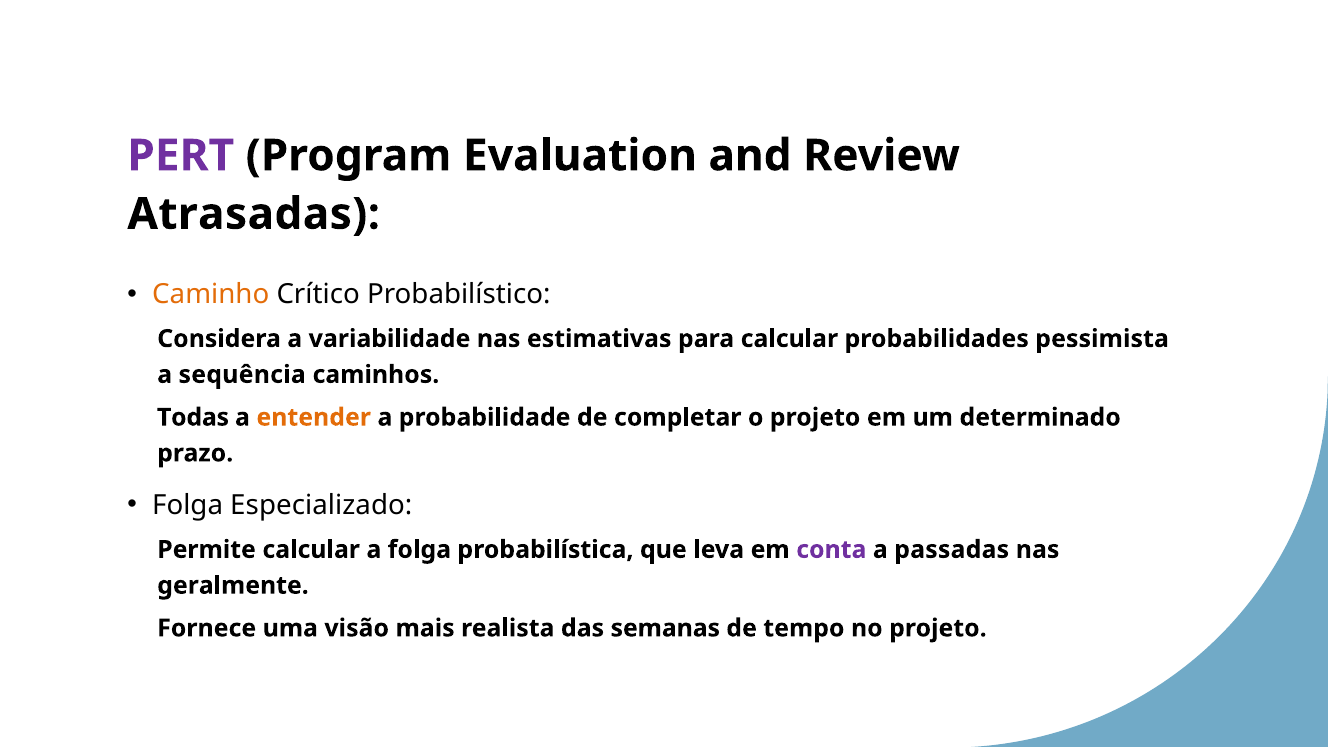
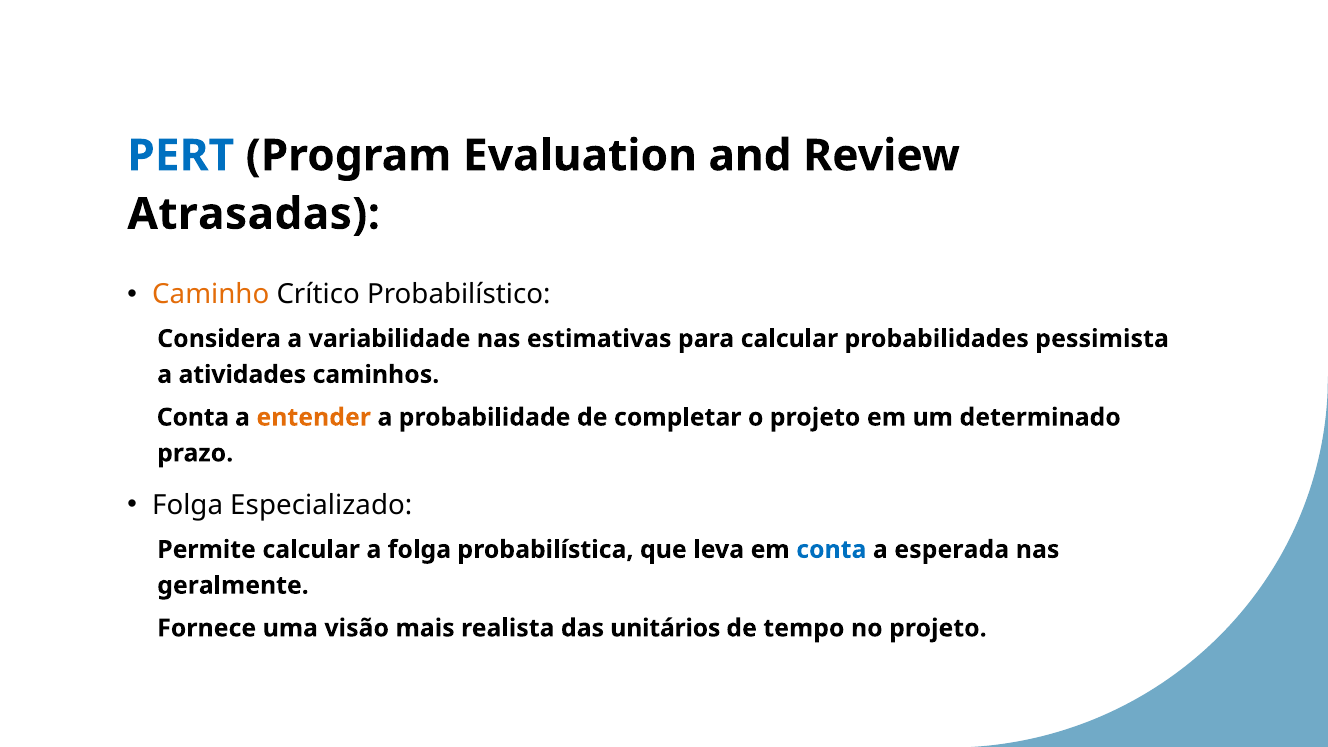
PERT colour: purple -> blue (181, 156)
sequência: sequência -> atividades (242, 375)
Todas: Todas -> Conta (193, 417)
conta colour: purple -> blue (831, 550)
passadas: passadas -> esperada (952, 550)
semanas: semanas -> unitários (665, 628)
